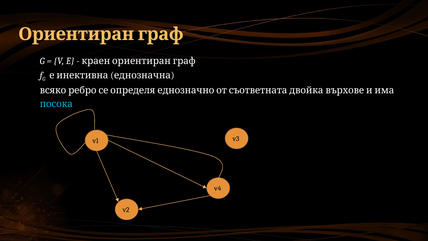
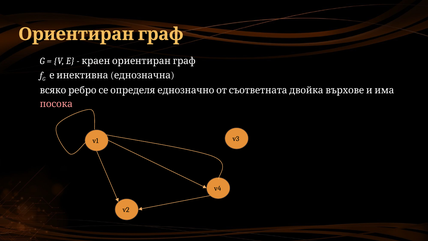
посока colour: light blue -> pink (56, 104)
